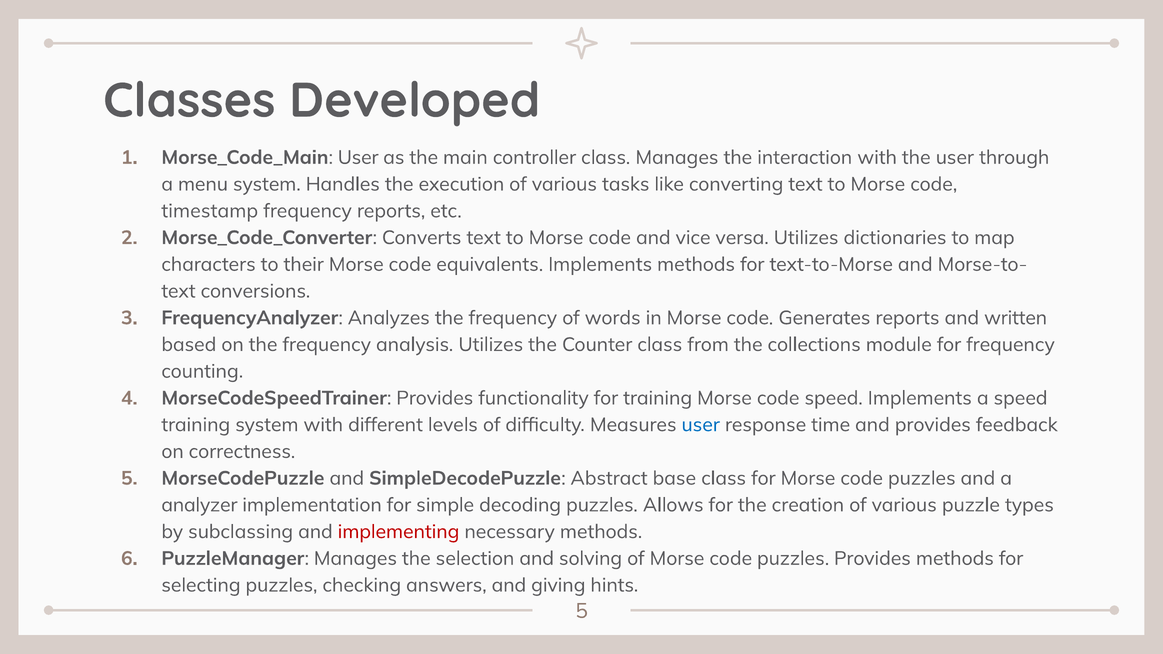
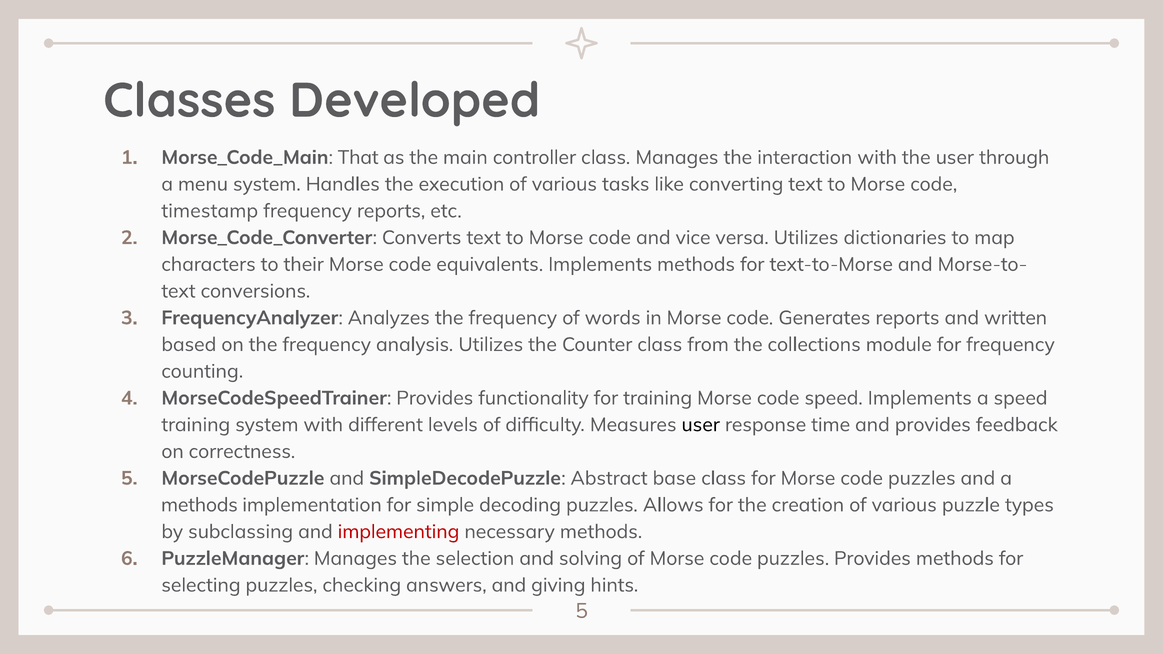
Morse_Code_Main User: User -> That (358, 158)
user colour: blue -> black (701, 425)
analyzer: analyzer -> methods (199, 505)
